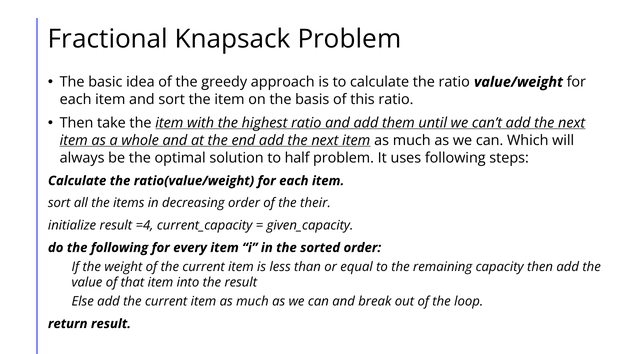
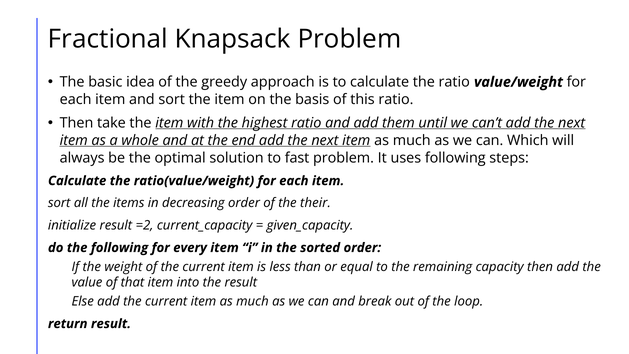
half: half -> fast (297, 158)
=4: =4 -> =2 (145, 225)
